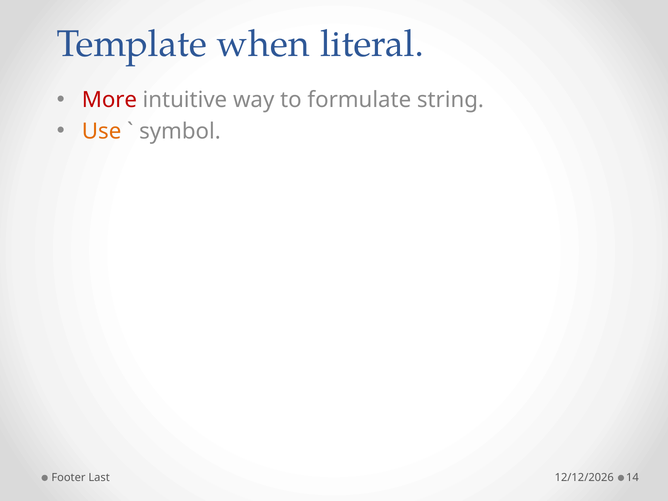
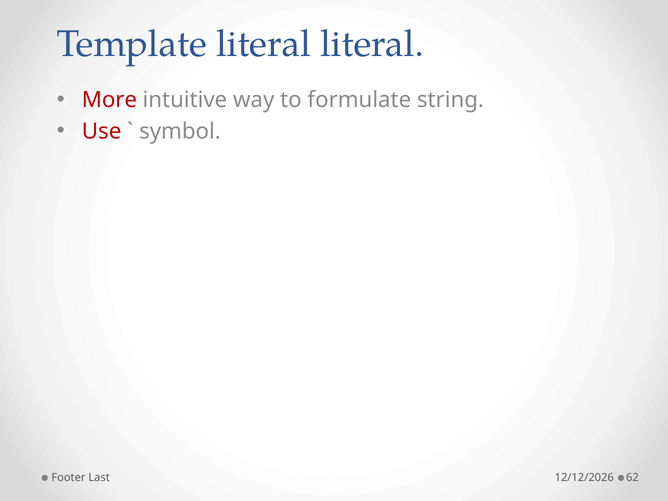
Template when: when -> literal (264, 44)
Use colour: orange -> red (102, 131)
14: 14 -> 62 (632, 478)
